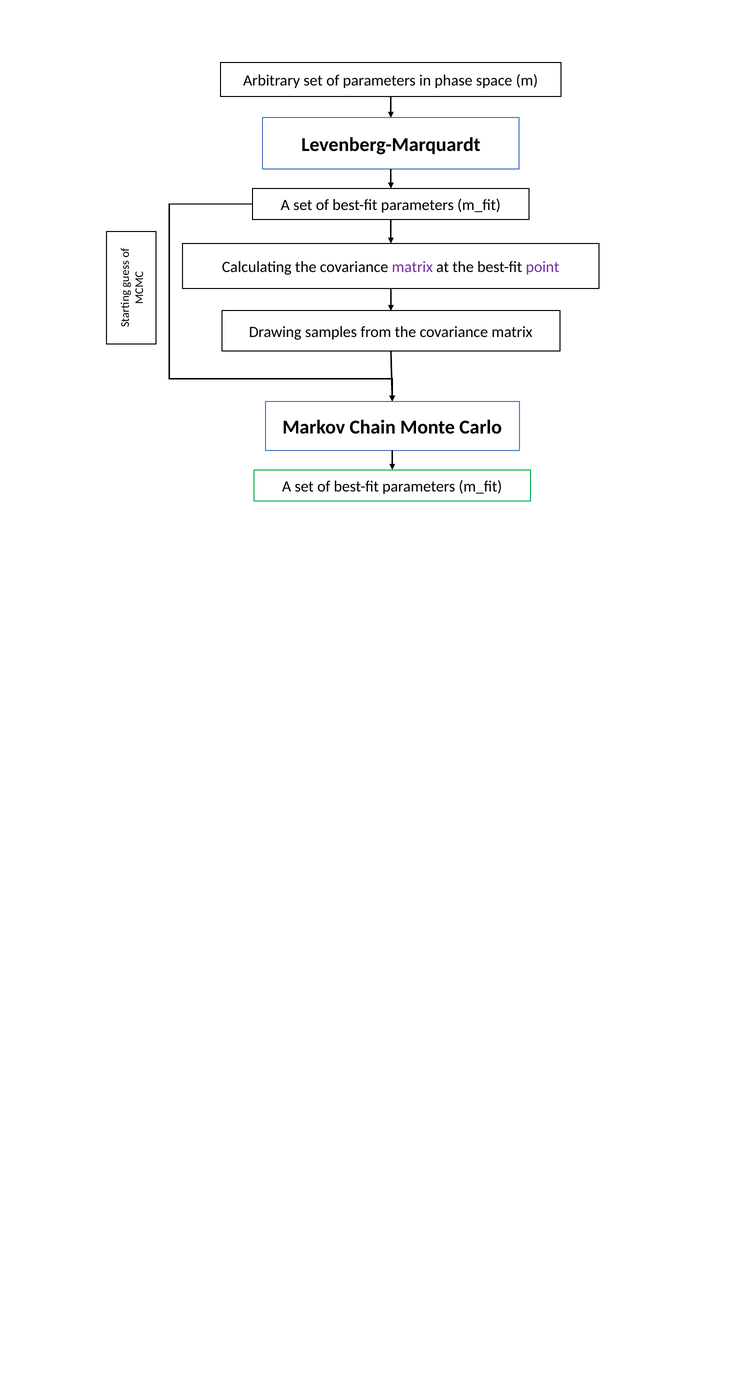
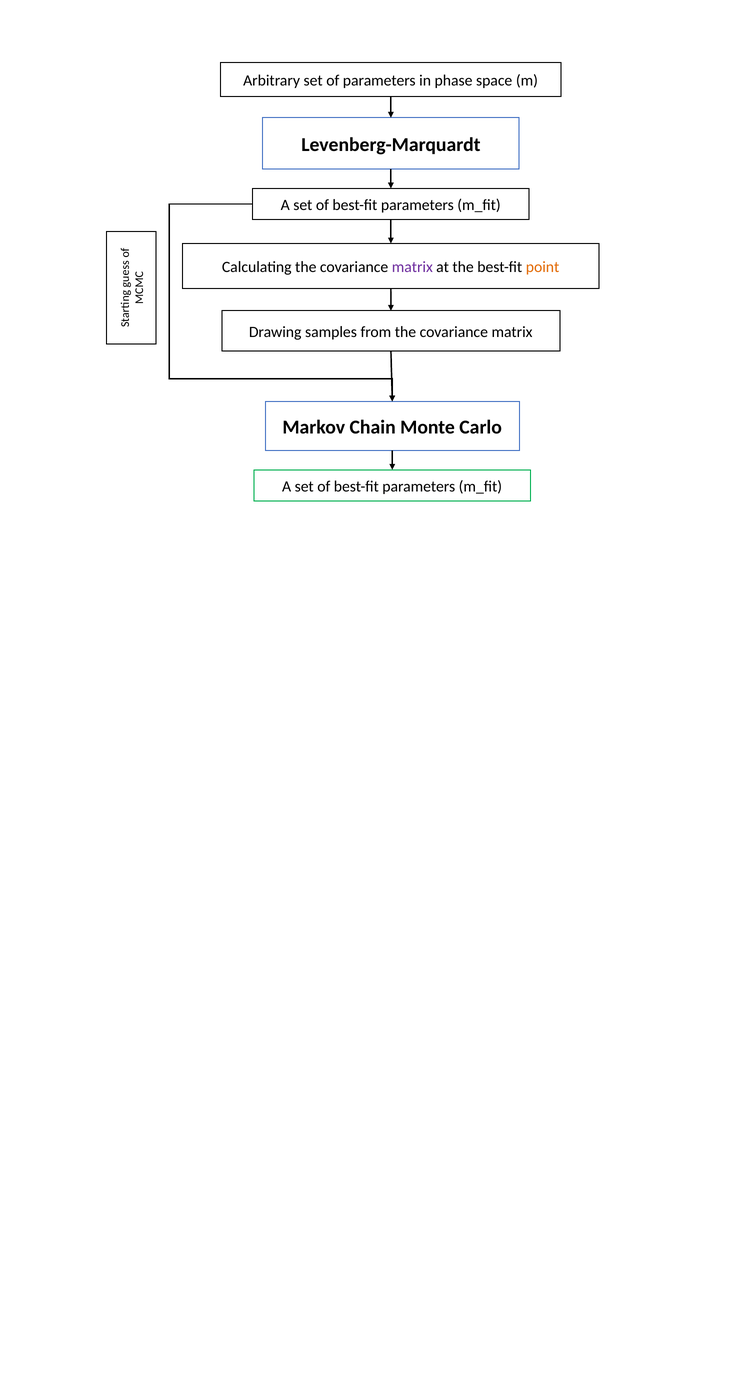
point colour: purple -> orange (543, 267)
